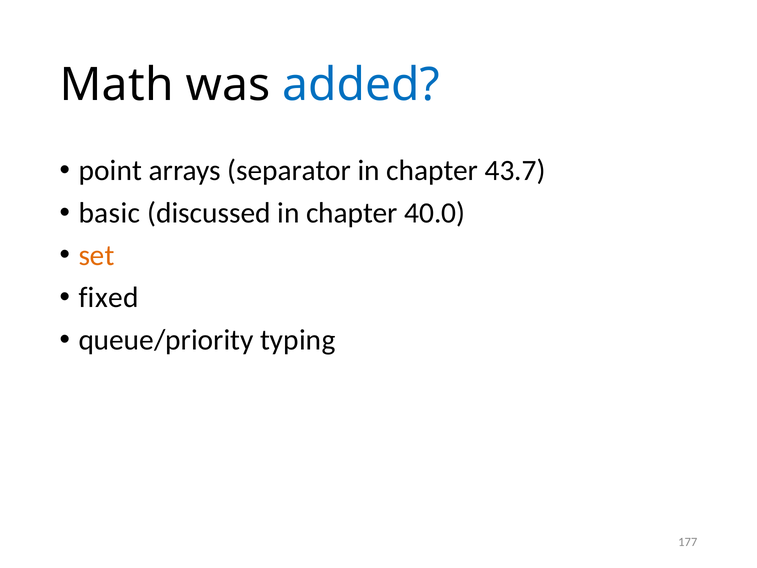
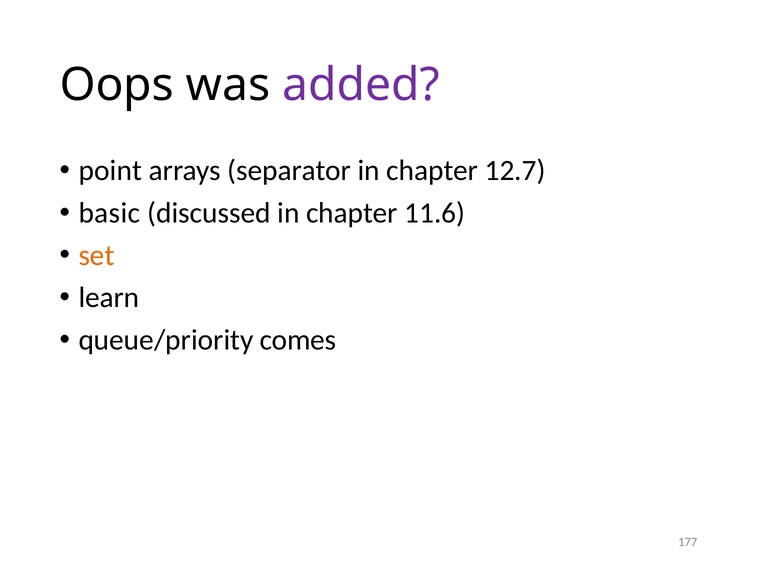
Math: Math -> Oops (117, 85)
added colour: blue -> purple (361, 85)
43.7: 43.7 -> 12.7 (515, 171)
40.0: 40.0 -> 11.6 (435, 213)
fixed: fixed -> learn (109, 298)
typing: typing -> comes (298, 340)
